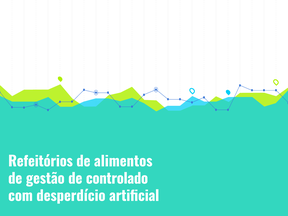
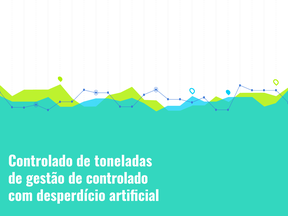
Refeitórios: Refeitórios -> Controlado (40, 162)
alimentos: alimentos -> toneladas (123, 162)
